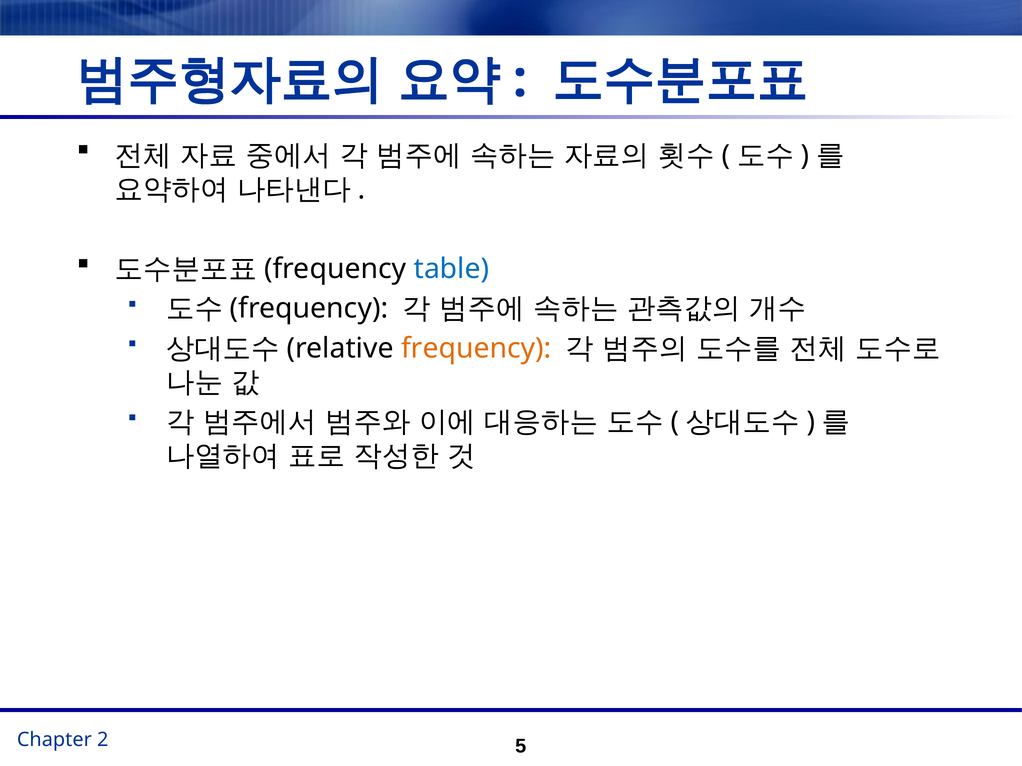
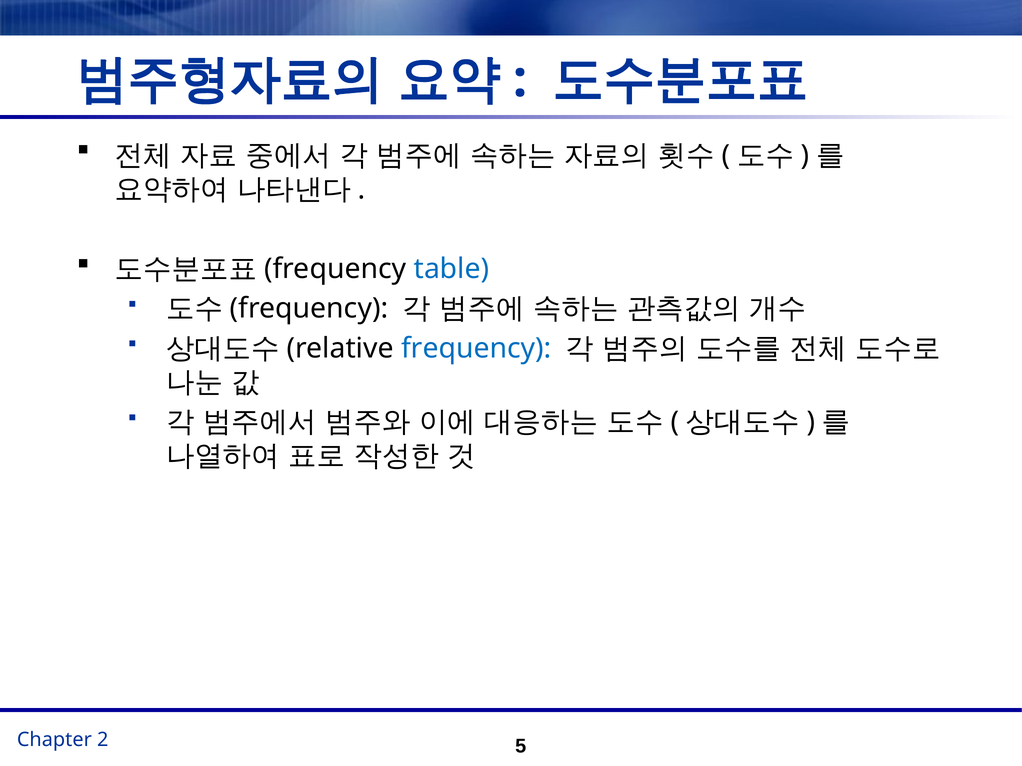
frequency colour: orange -> blue (476, 348)
